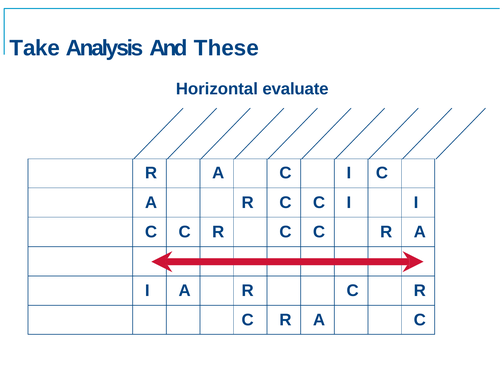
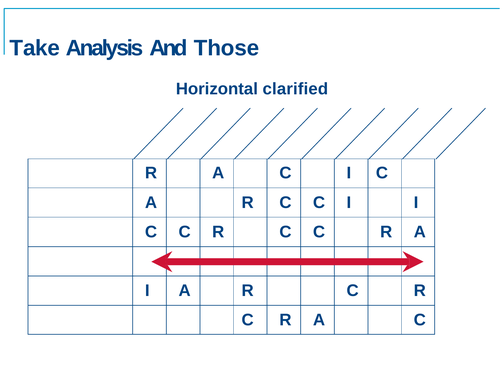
These: These -> Those (227, 48)
evaluate: evaluate -> clarified (295, 89)
